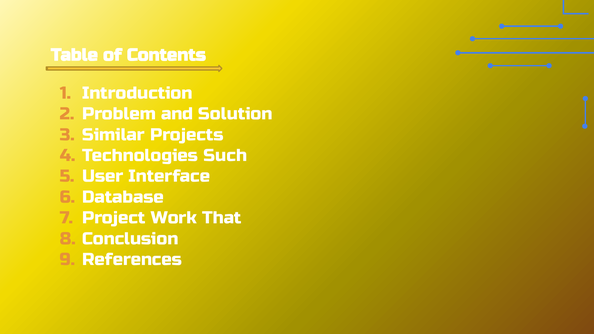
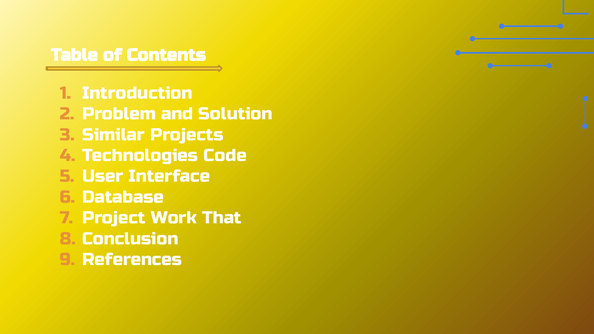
Such: Such -> Code (225, 156)
